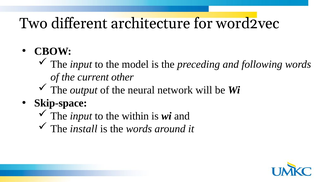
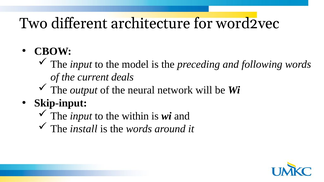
other: other -> deals (122, 77)
Skip-space: Skip-space -> Skip-input (61, 103)
